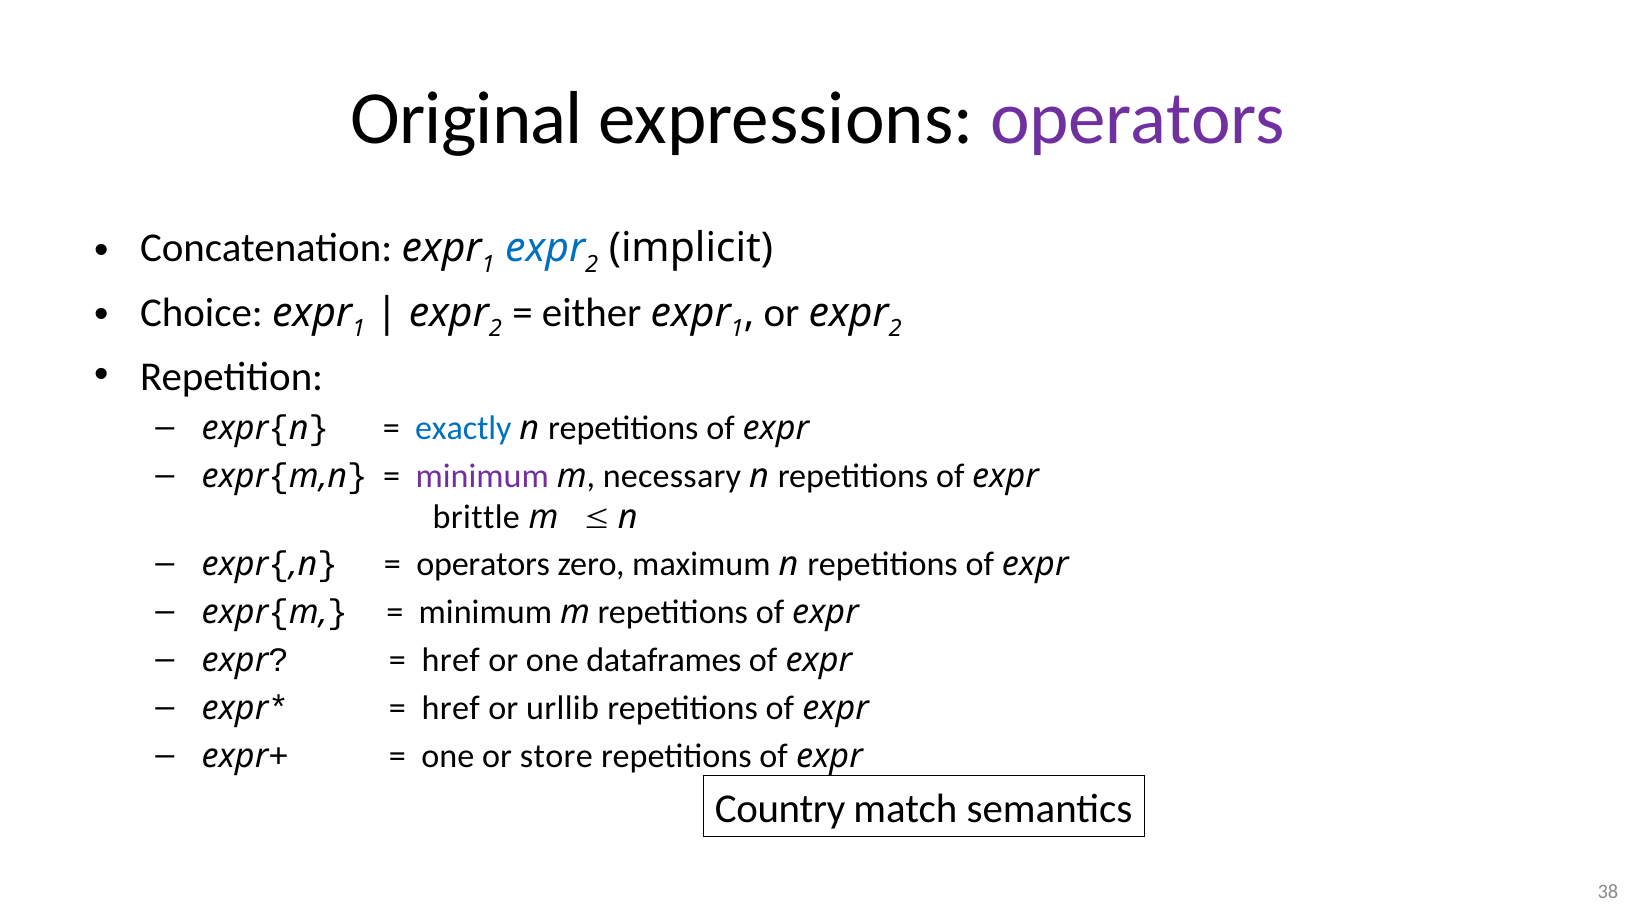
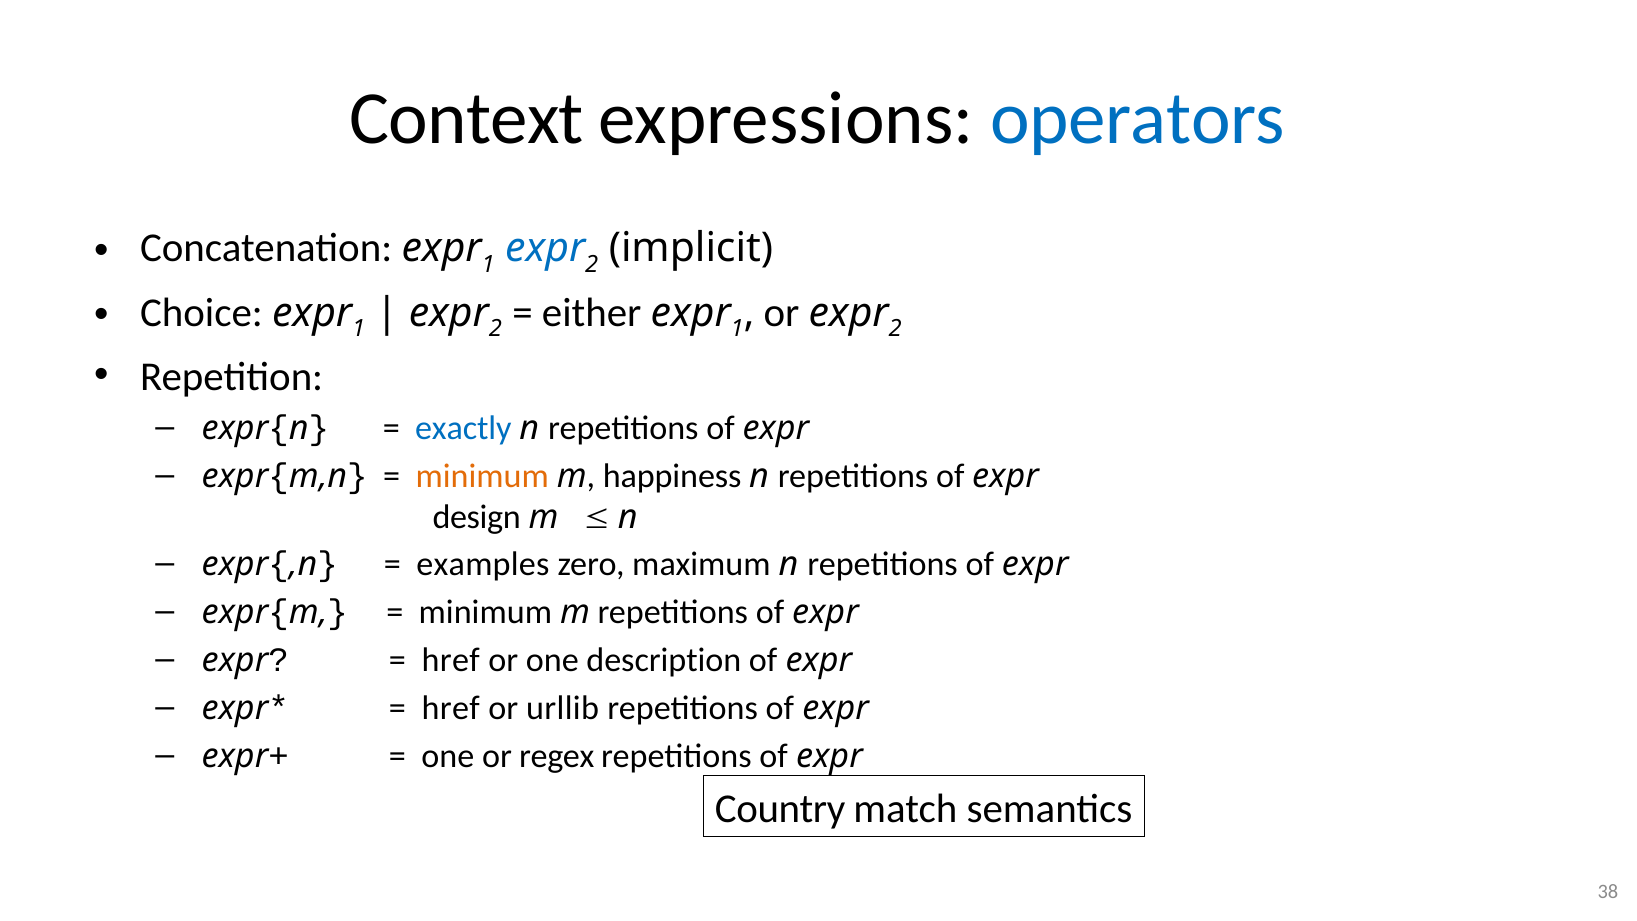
Original: Original -> Context (467, 119)
operators colour: purple -> blue (1138, 119)
minimum colour: purple -> orange (482, 476)
necessary: necessary -> happiness (672, 476)
brittle: brittle -> design (477, 517)
operators: operators -> examples (483, 565)
dataframes: dataframes -> description (664, 660)
store: store -> regex (557, 756)
